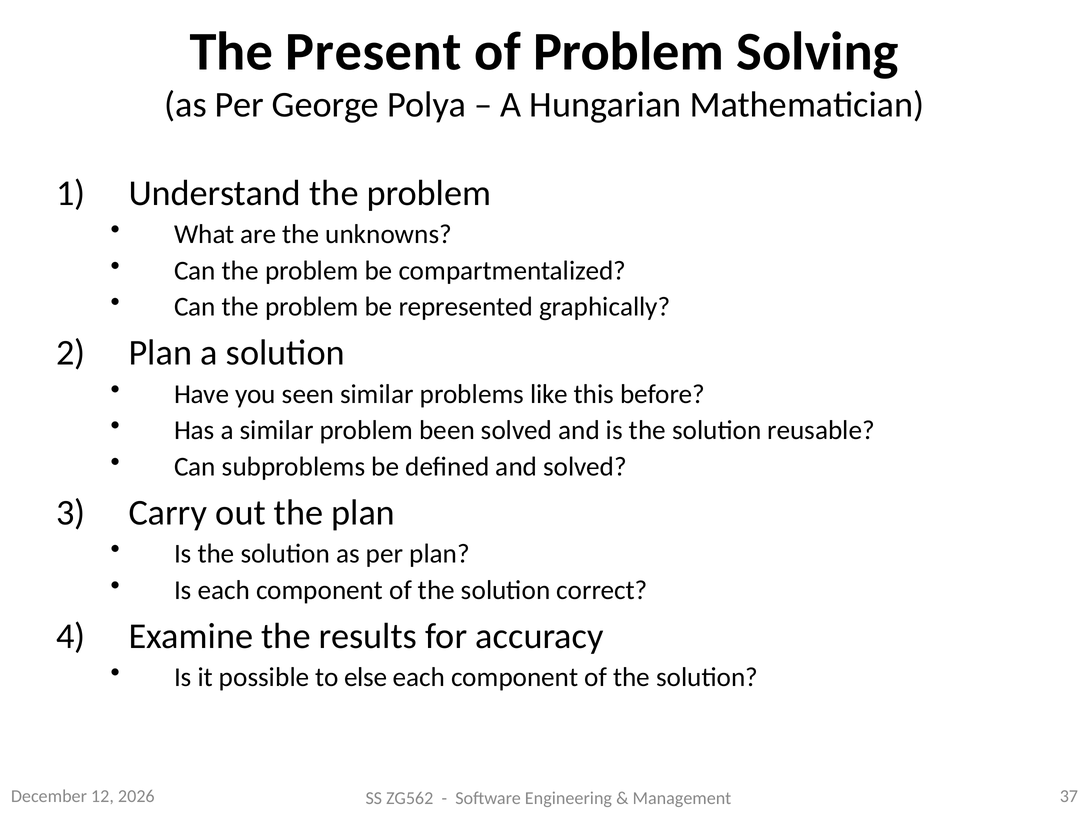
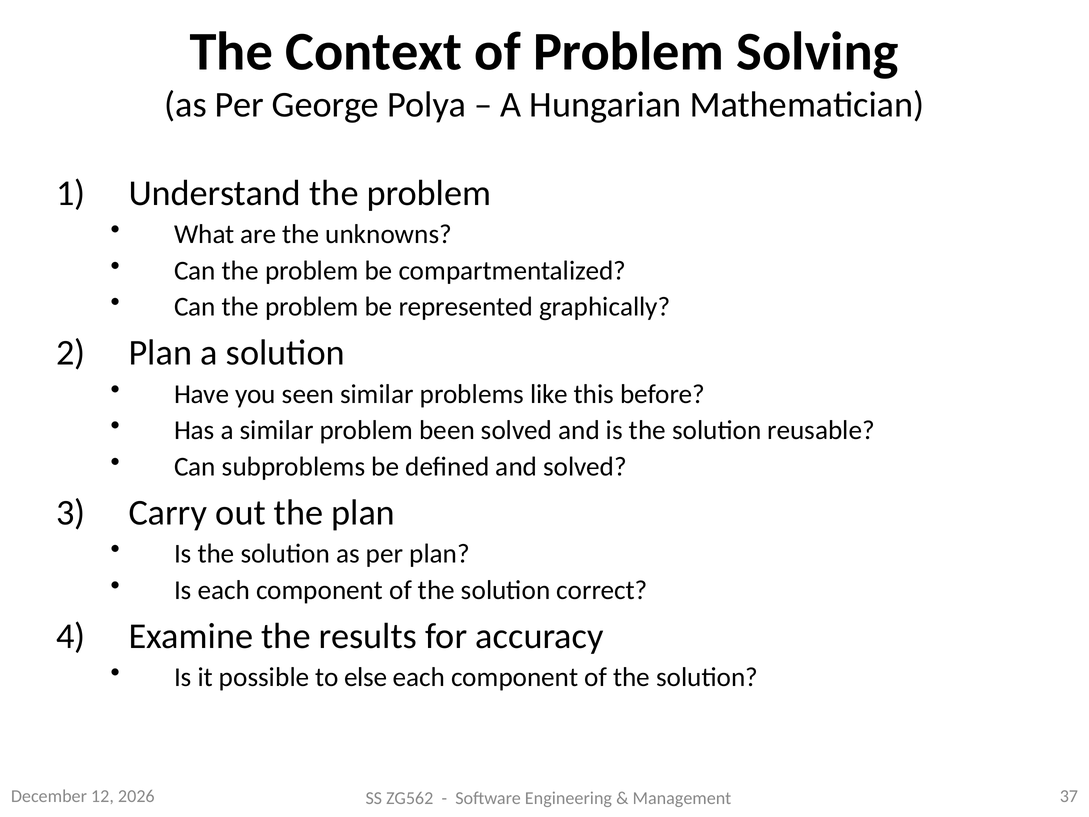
Present: Present -> Context (374, 52)
